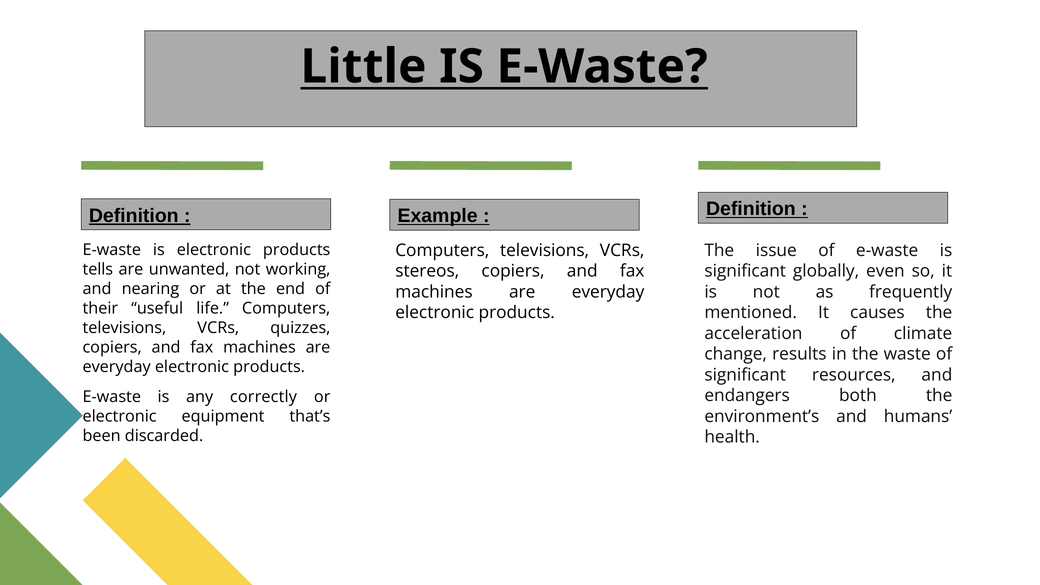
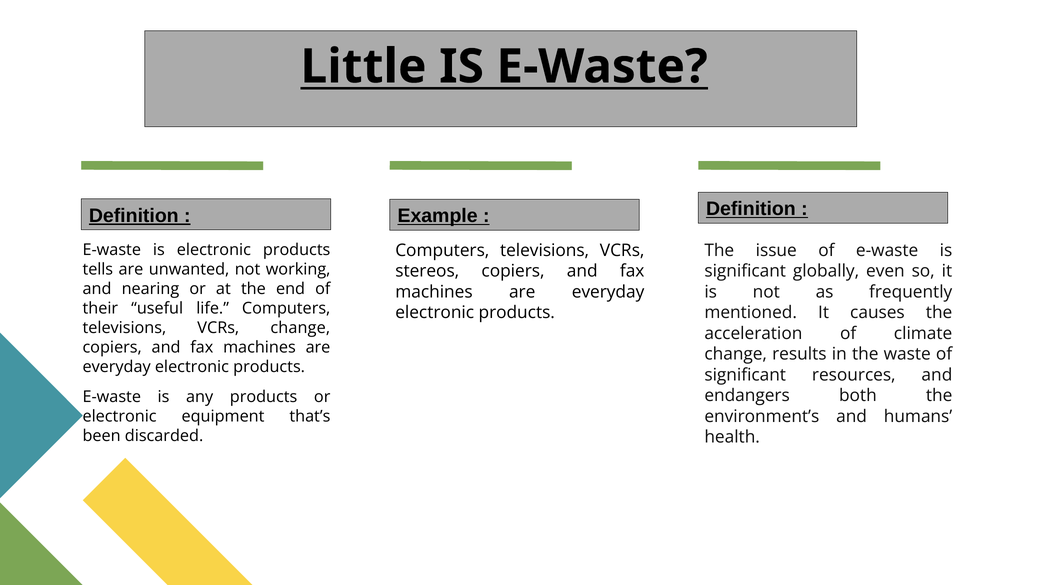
VCRs quizzes: quizzes -> change (300, 328)
any correctly: correctly -> products (264, 397)
